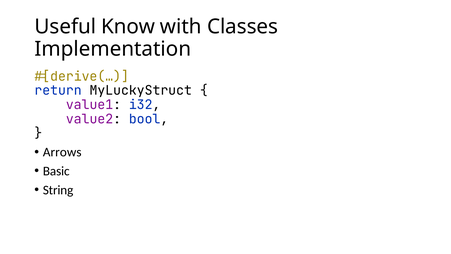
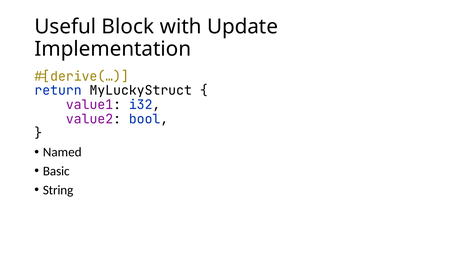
Know: Know -> Block (128, 27)
Classes: Classes -> Update (243, 27)
Arrows: Arrows -> Named (62, 152)
